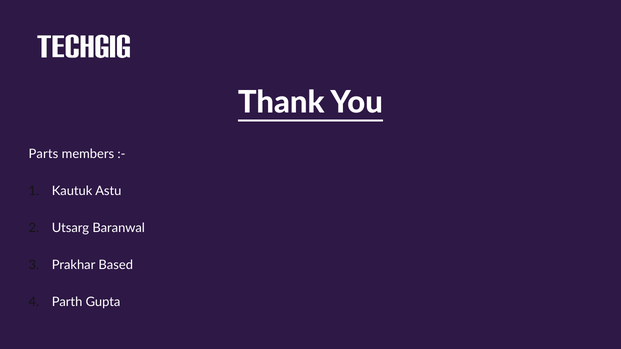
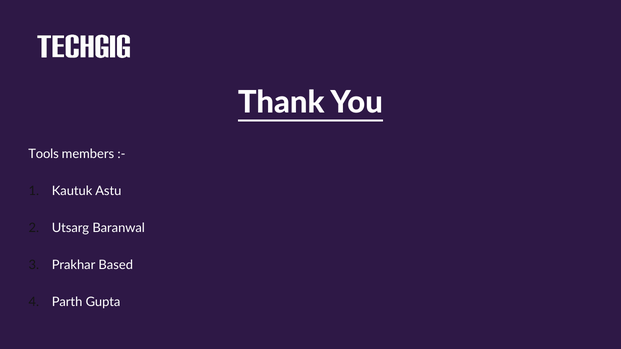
Parts: Parts -> Tools (44, 154)
